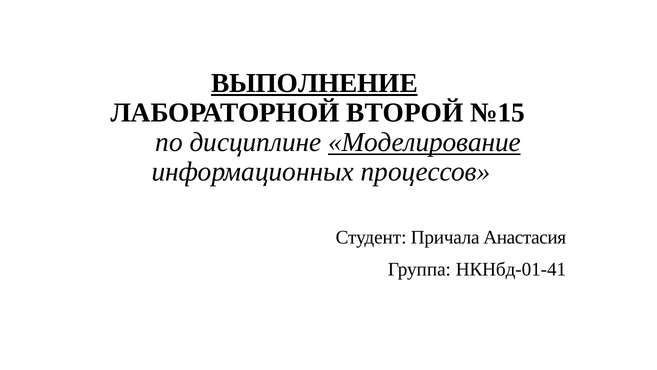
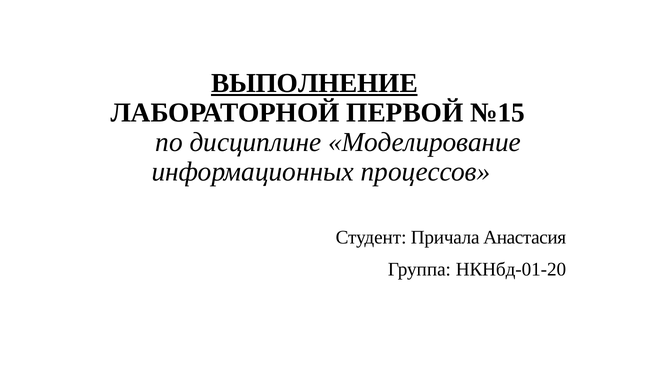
ВТОРОЙ: ВТОРОЙ -> ПЕРВОЙ (405, 113)
Моделирование underline: present -> none (424, 142)
НКНбд-01-41: НКНбд-01-41 -> НКНбд-01-20 (511, 269)
